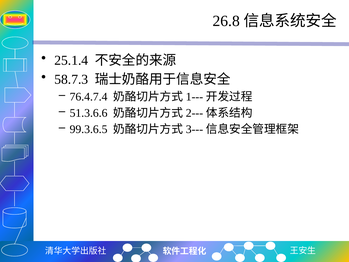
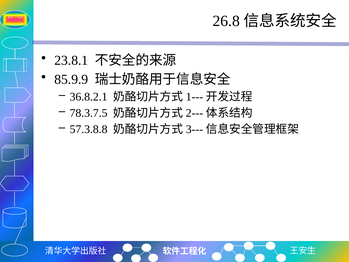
25.1.4: 25.1.4 -> 23.8.1 (71, 60)
58.7.3: 58.7.3 -> 85.9.9 (71, 79)
76.4.7.4: 76.4.7.4 -> 36.8.2.1 (89, 97)
51.3.6.6: 51.3.6.6 -> 78.3.7.5 (89, 113)
99.3.6.5: 99.3.6.5 -> 57.3.8.8 (89, 129)
